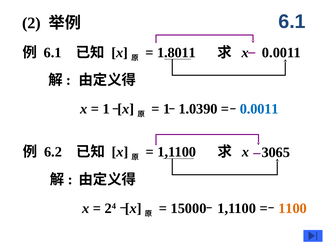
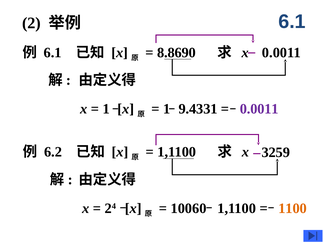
1.8011: 1.8011 -> 8.8690 (177, 53)
1.0390: 1.0390 -> 9.4331 (198, 109)
0.0011 colour: blue -> purple (259, 109)
3065: 3065 -> 3259 (276, 153)
15000: 15000 -> 10060 (189, 209)
